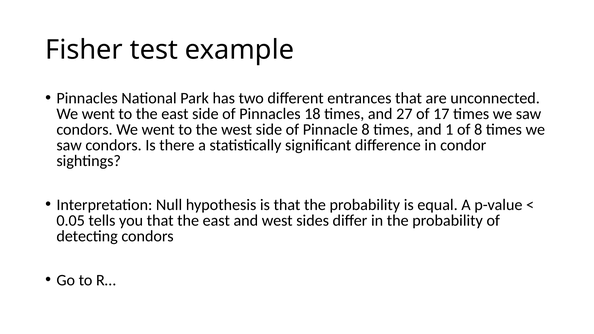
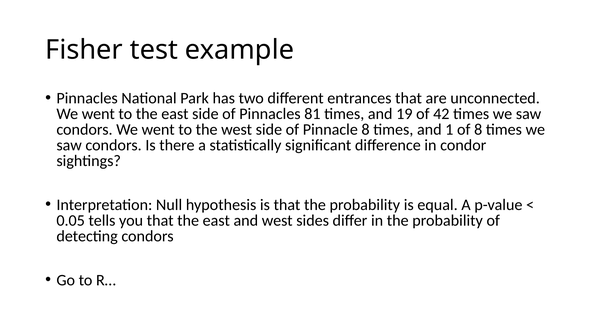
18: 18 -> 81 (312, 114)
27: 27 -> 19 (404, 114)
17: 17 -> 42 (441, 114)
